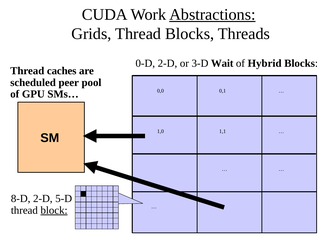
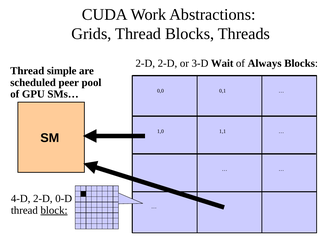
Abstractions underline: present -> none (212, 14)
0-D: 0-D -> 2-D (145, 63)
Hybrid: Hybrid -> Always (265, 63)
caches: caches -> simple (62, 71)
8-D: 8-D -> 4-D (21, 199)
5-D: 5-D -> 0-D (64, 199)
